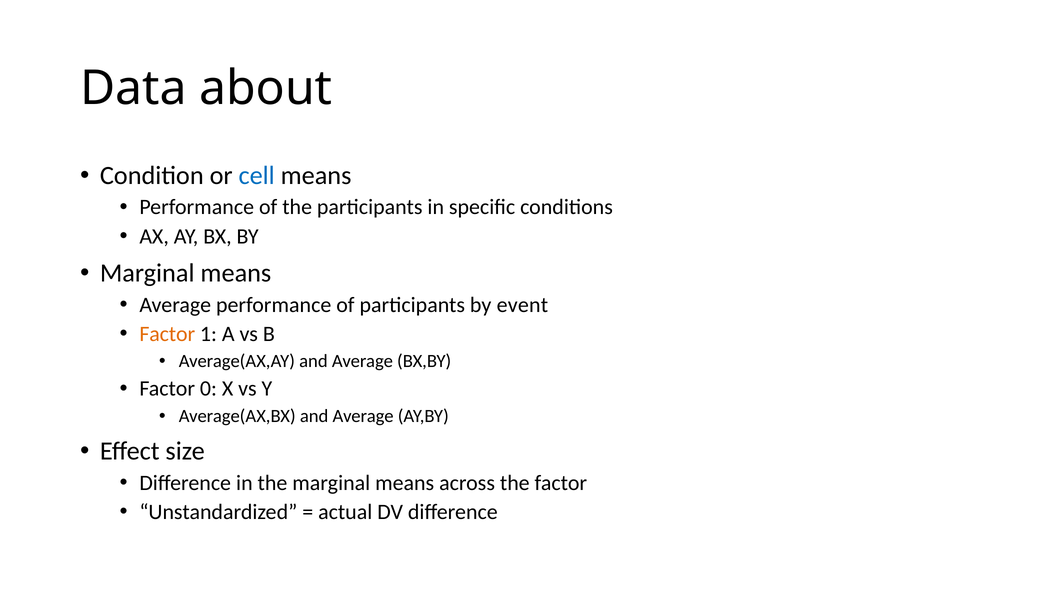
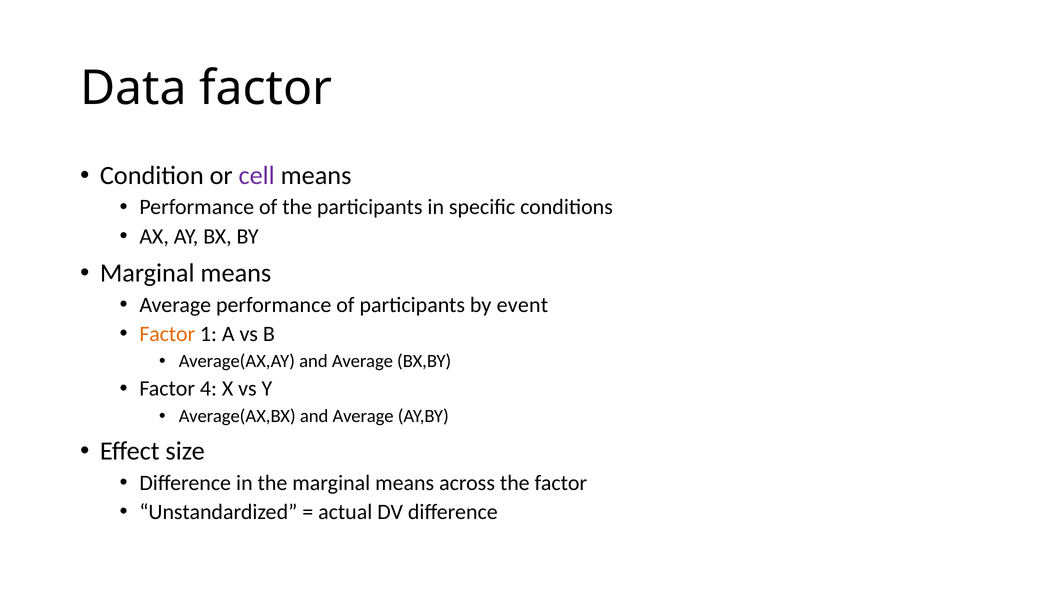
Data about: about -> factor (266, 88)
cell colour: blue -> purple (257, 176)
0: 0 -> 4 (208, 389)
